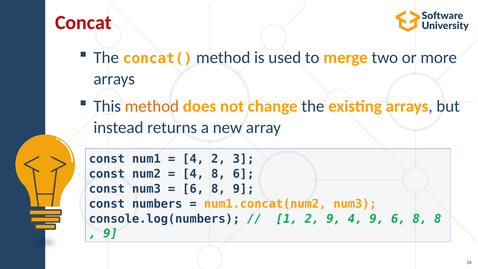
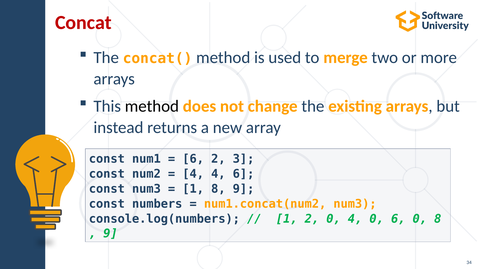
method colour: orange -> black (152, 106)
4: 4 -> 6 (193, 159)
4 8: 8 -> 4 (218, 174)
6: 6 -> 1 (193, 189)
2 9: 9 -> 0 (333, 219)
4 9: 9 -> 0 (377, 219)
8: 8 -> 0 (420, 219)
